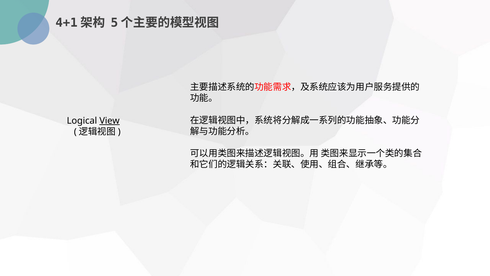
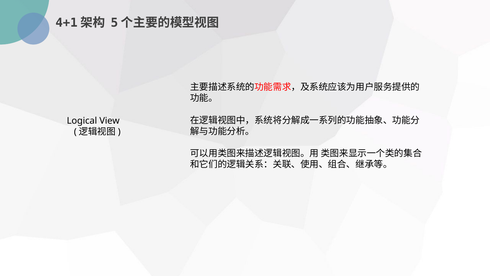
View underline: present -> none (110, 121)
